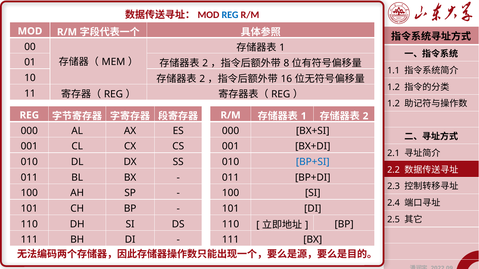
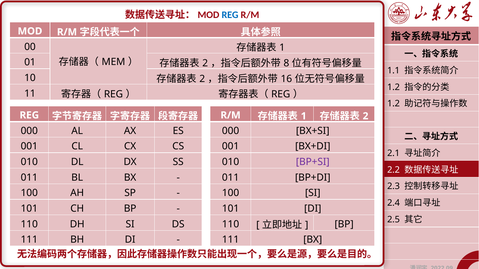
BP+SI colour: blue -> purple (313, 162)
